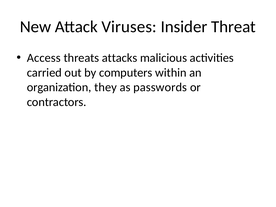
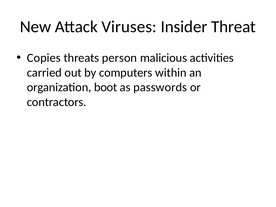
Access: Access -> Copies (44, 58)
attacks: attacks -> person (119, 58)
they: they -> boot (106, 87)
